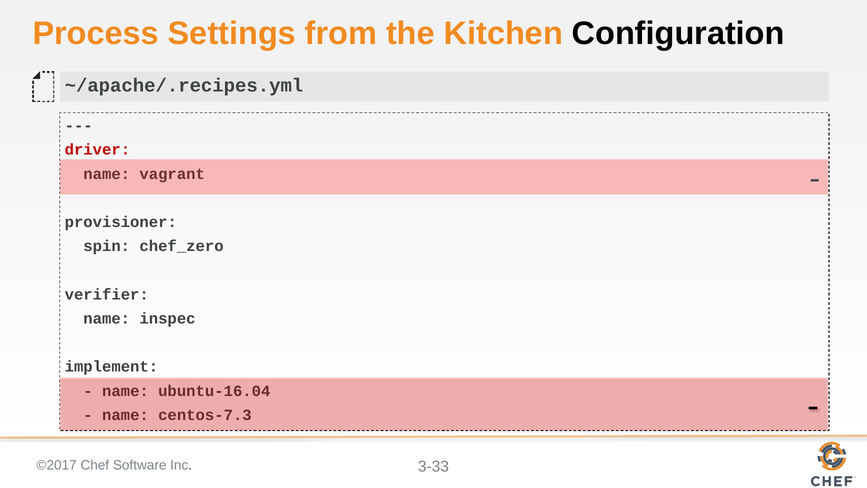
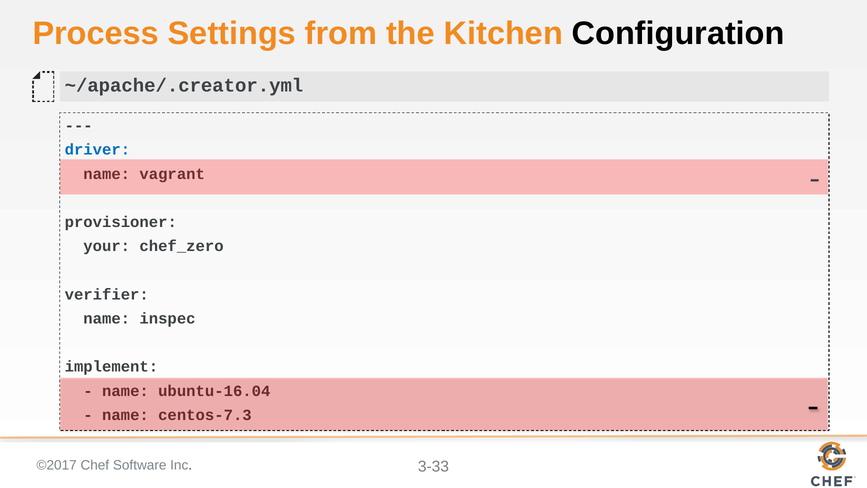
~/apache/.recipes.yml: ~/apache/.recipes.yml -> ~/apache/.creator.yml (184, 85)
driver colour: red -> blue (97, 150)
spin: spin -> your (107, 246)
